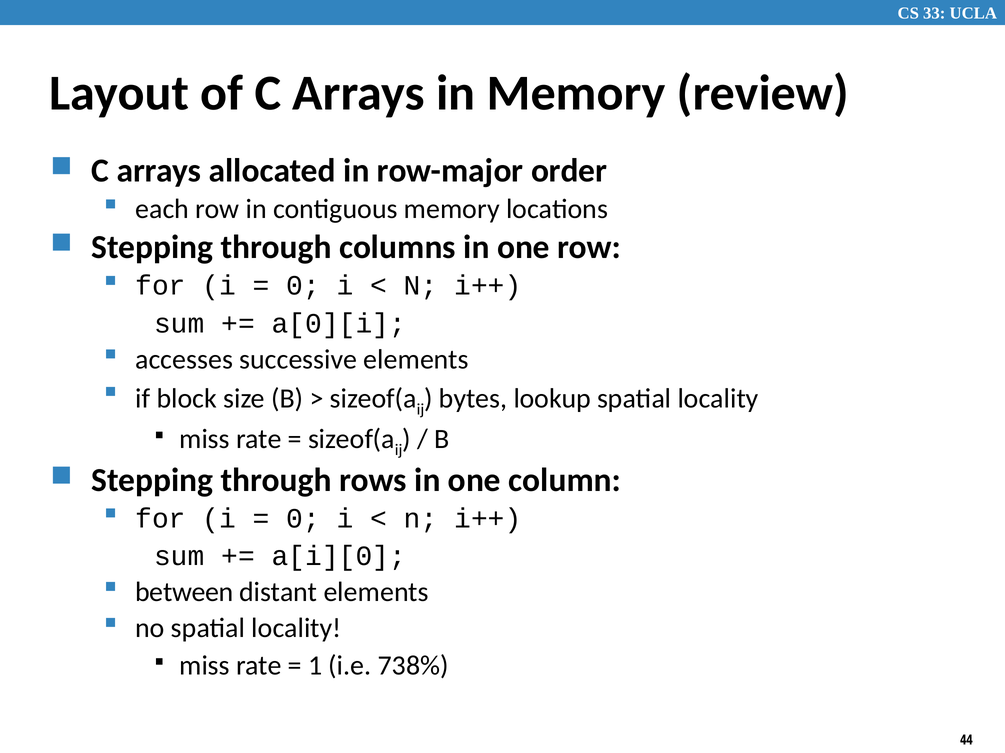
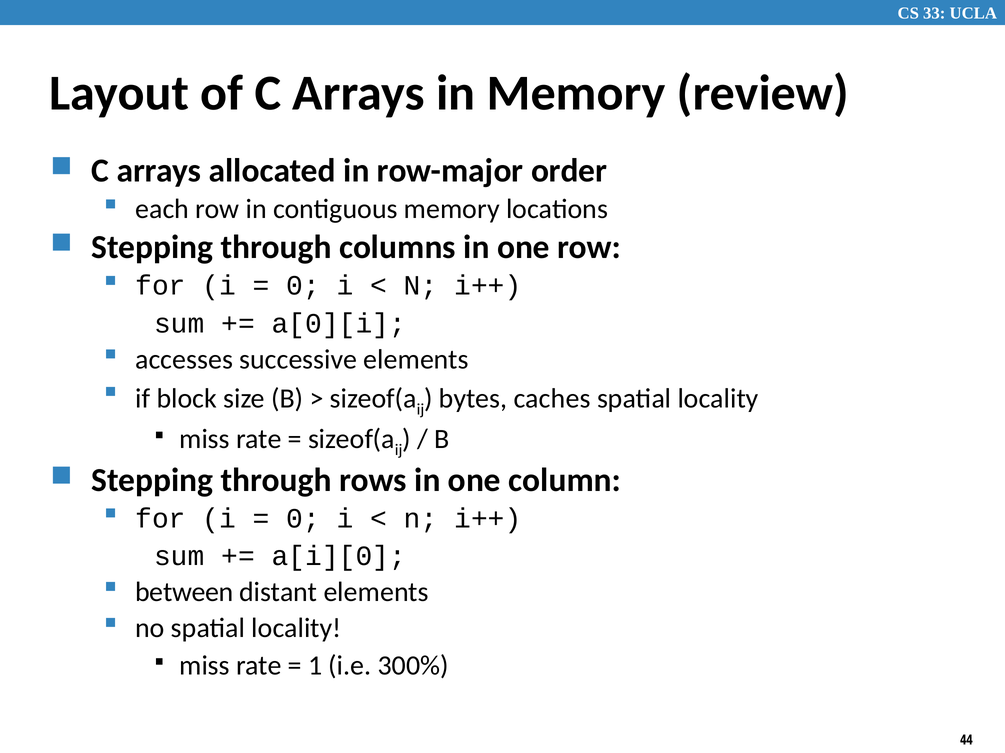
lookup: lookup -> caches (552, 399)
738%: 738% -> 300% (413, 666)
